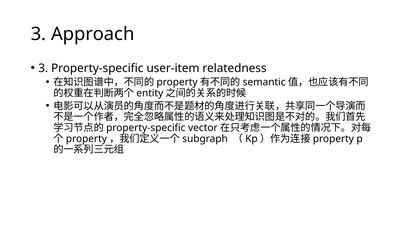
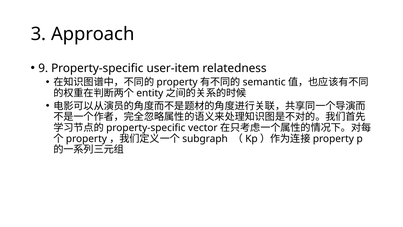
3: 3 -> 9 (43, 68)
